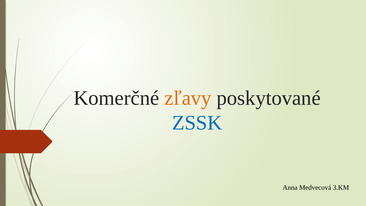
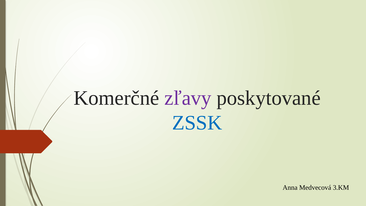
zľavy colour: orange -> purple (188, 98)
